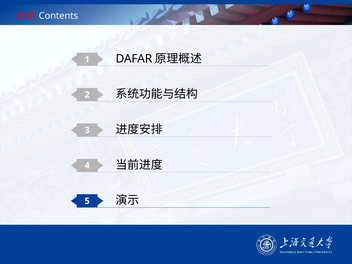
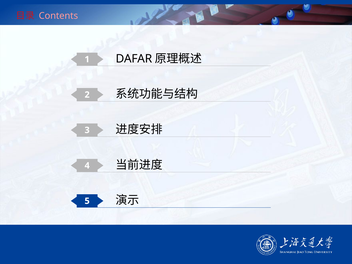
Contents colour: white -> pink (58, 16)
